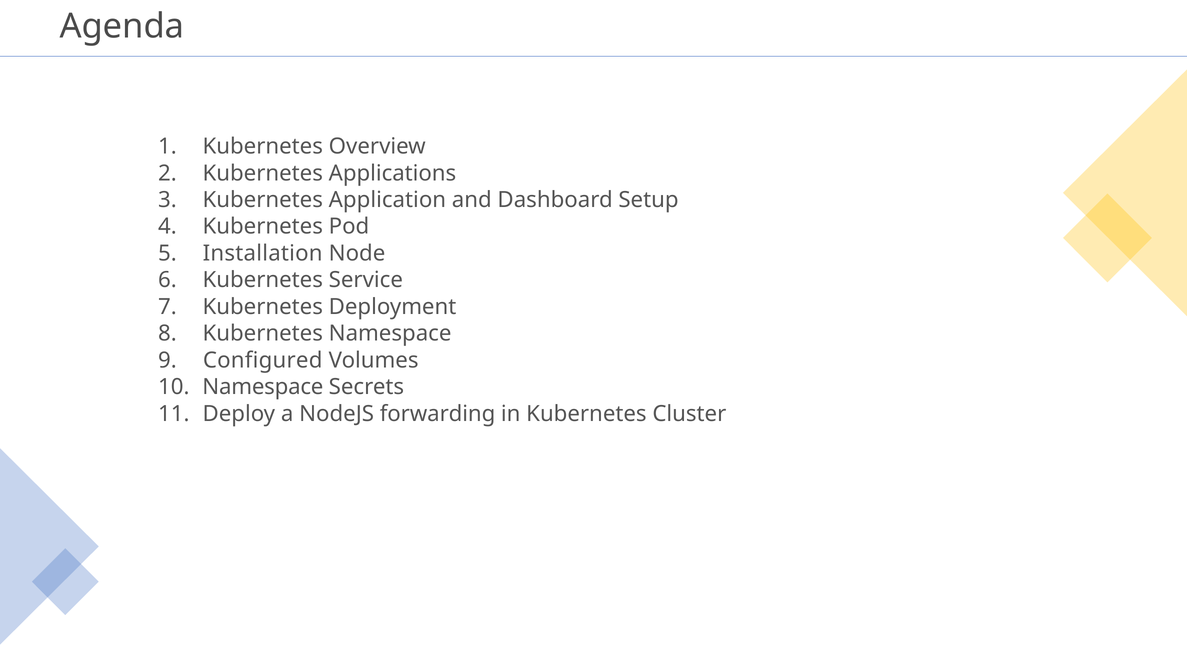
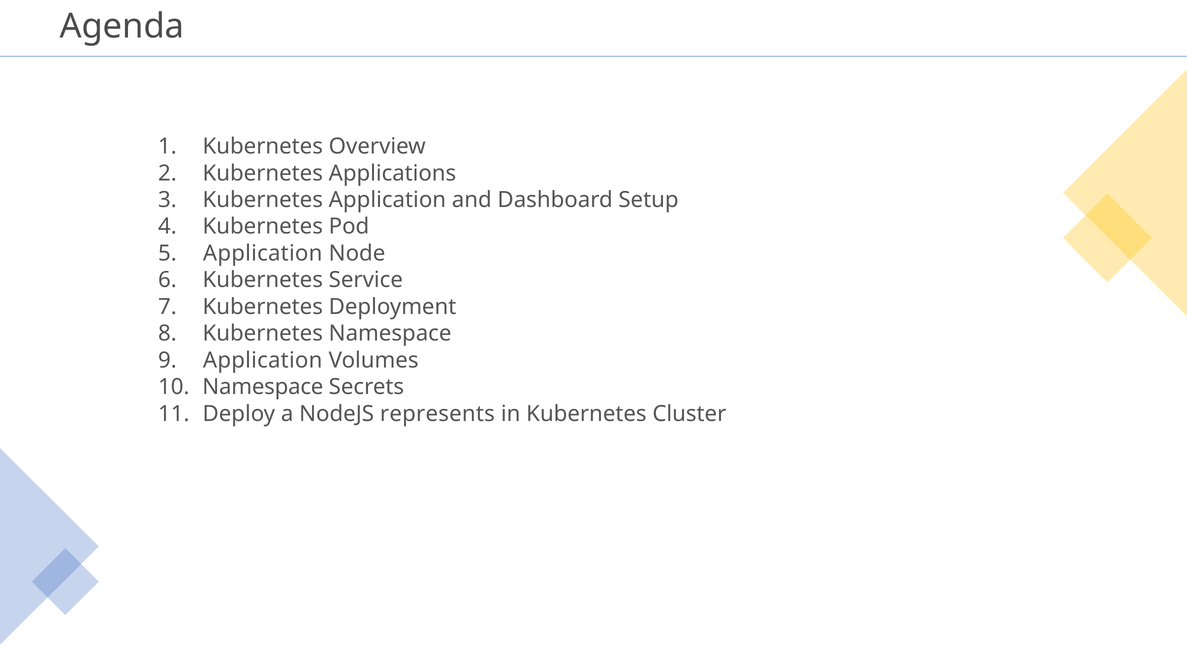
Installation: Installation -> Application (263, 253)
Configured: Configured -> Application (263, 360)
forwarding: forwarding -> represents (437, 413)
